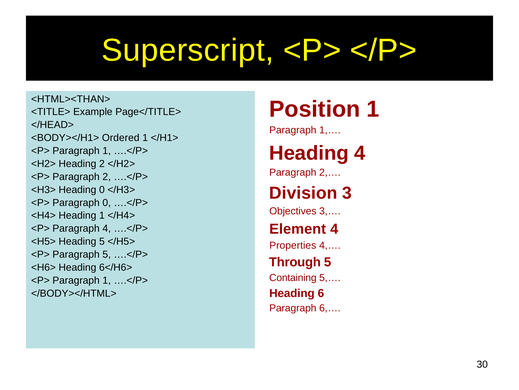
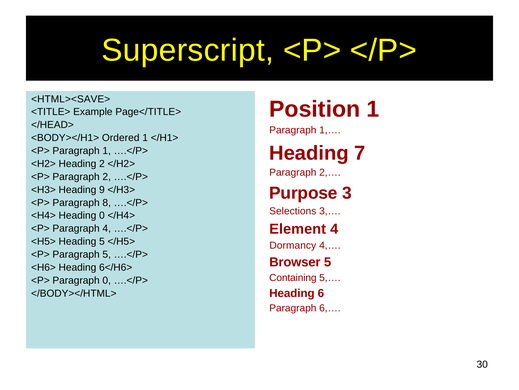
<HTML><THAN>: <HTML><THAN> -> <HTML><SAVE> (71, 99)
Heading 4: 4 -> 7 (360, 153)
Heading 0: 0 -> 9 (102, 189)
Division: Division -> Purpose (303, 193)
Paragraph 0: 0 -> 8 (107, 202)
Objectives: Objectives -> Selections (293, 211)
Heading 1: 1 -> 0 (102, 215)
Properties: Properties -> Dormancy (293, 245)
Through: Through -> Browser (295, 262)
1: 1 -> 0 (107, 280)
